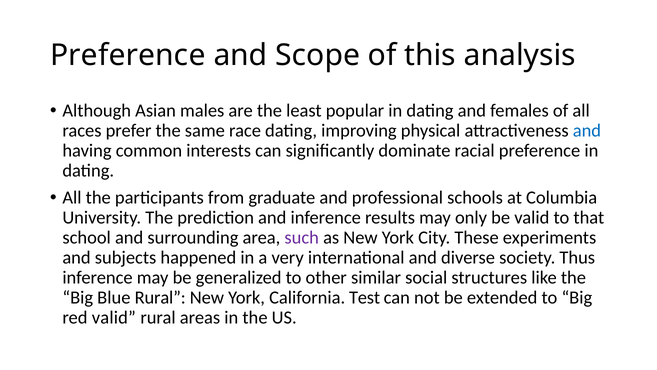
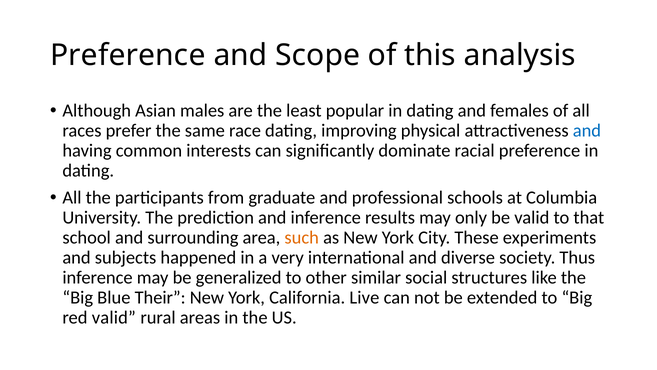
such colour: purple -> orange (302, 237)
Blue Rural: Rural -> Their (160, 297)
Test: Test -> Live (364, 297)
